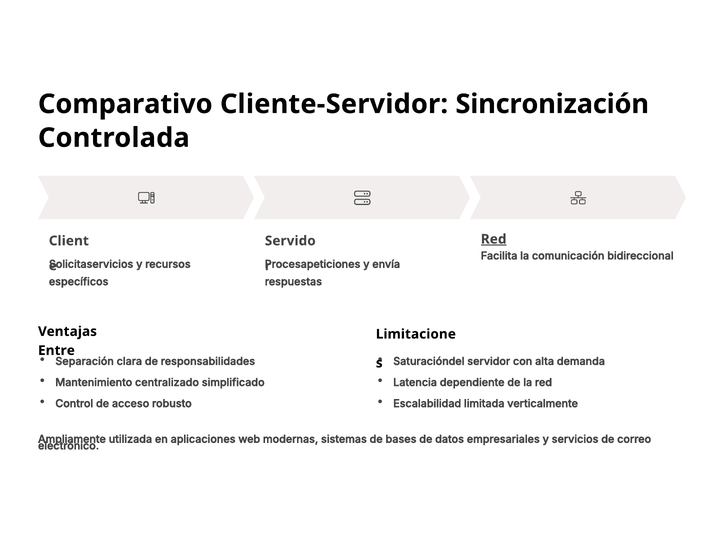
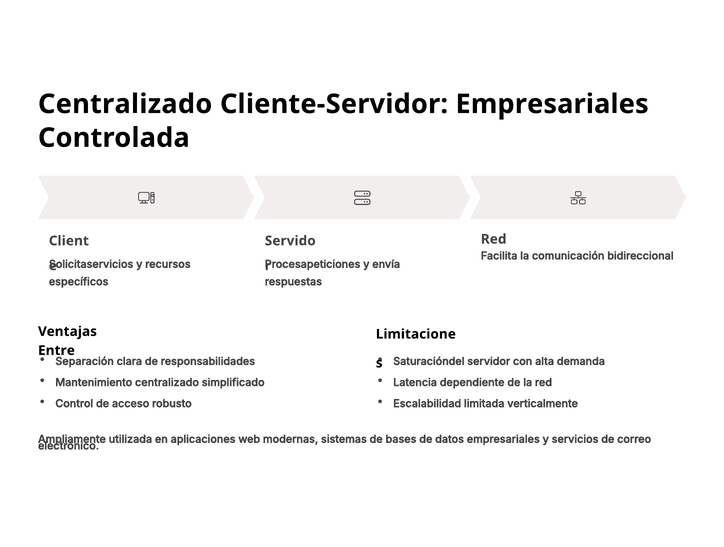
Comparativo: Comparativo -> Centralizado (125, 104)
Cliente-Servidor Sincronización: Sincronización -> Empresariales (552, 104)
Red underline: present -> none (494, 239)
